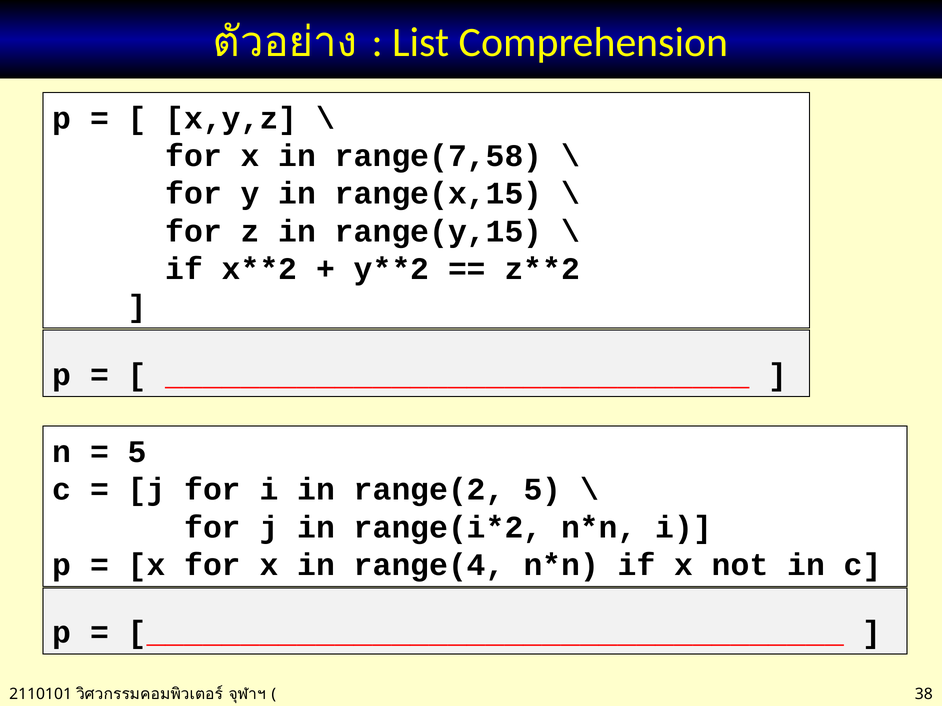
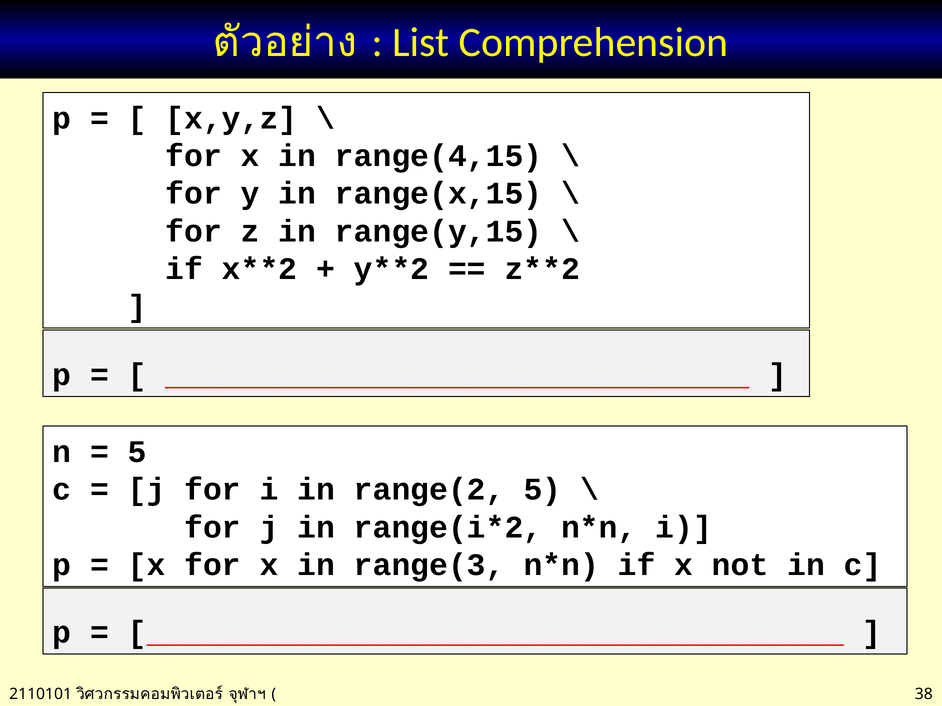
range(7,58: range(7,58 -> range(4,15 (439, 156)
range(4: range(4 -> range(3 (429, 565)
